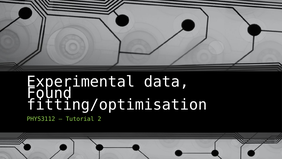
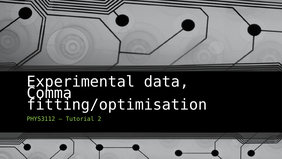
Found: Found -> Comma (49, 93)
